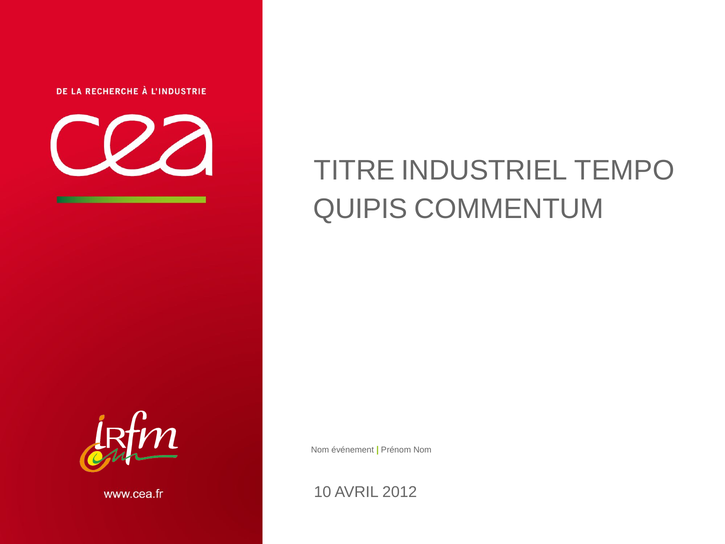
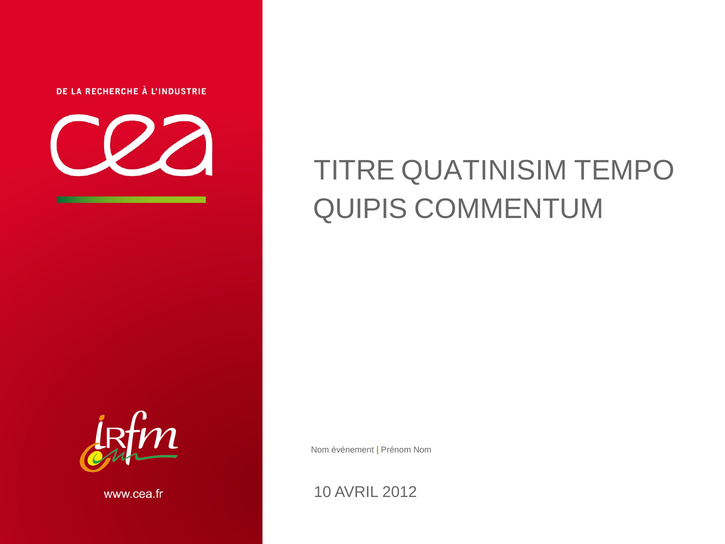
INDUSTRIEL: INDUSTRIEL -> QUATINISIM (484, 170)
